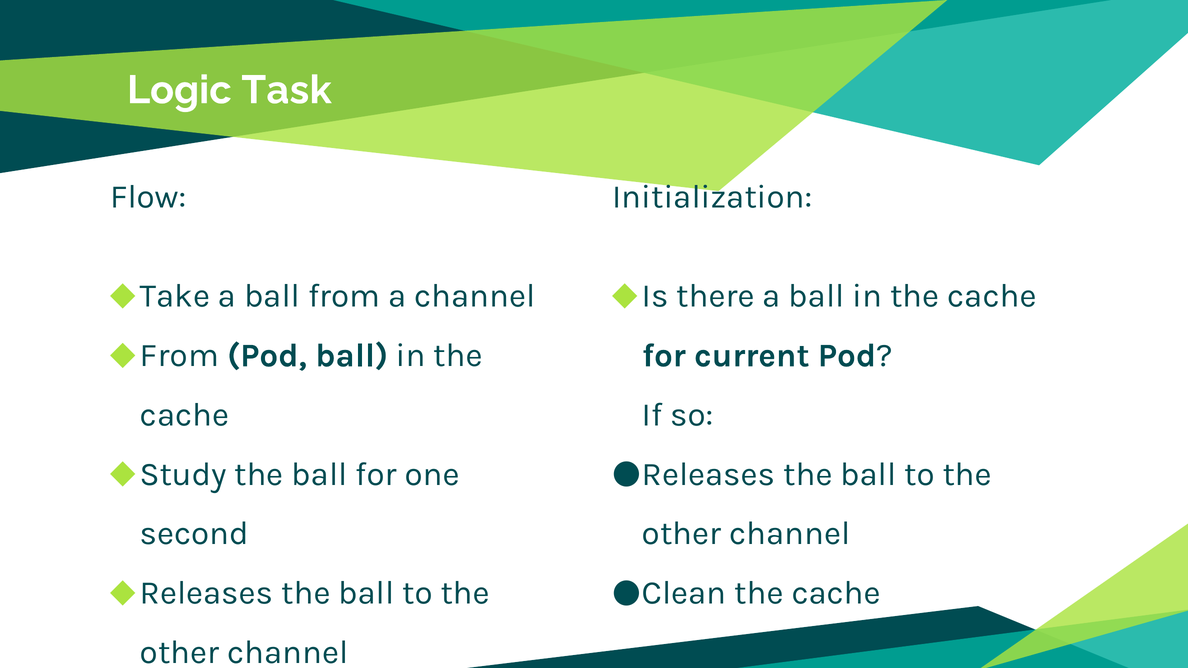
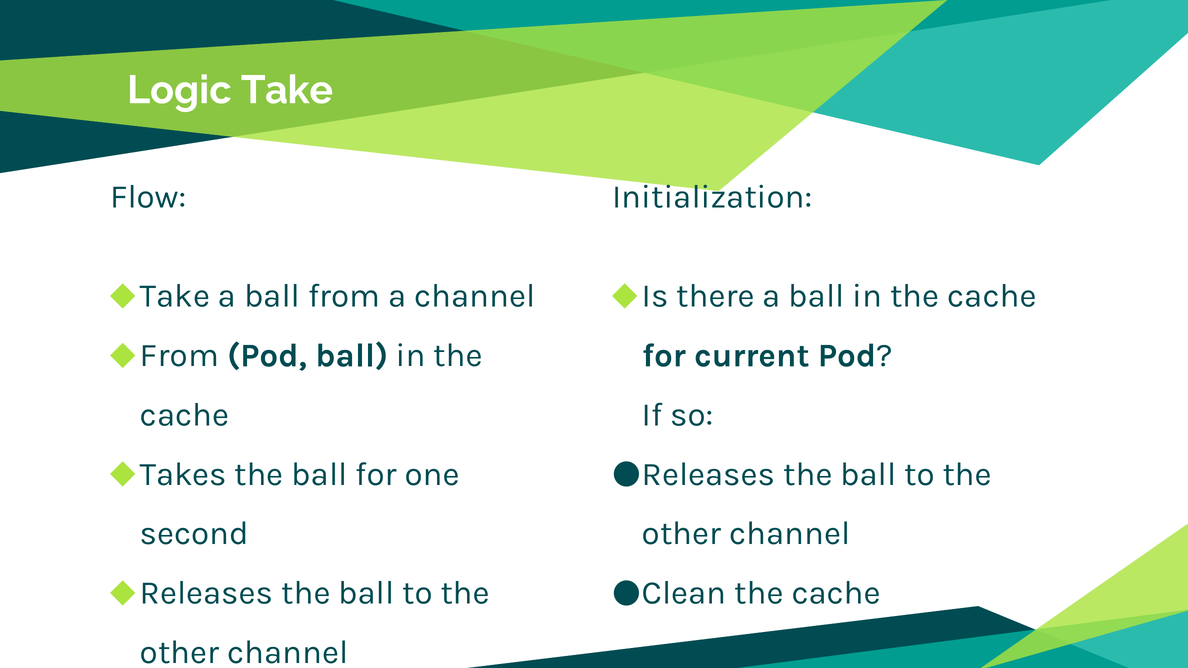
Logic Task: Task -> Take (287, 90)
Study: Study -> Takes (183, 474)
